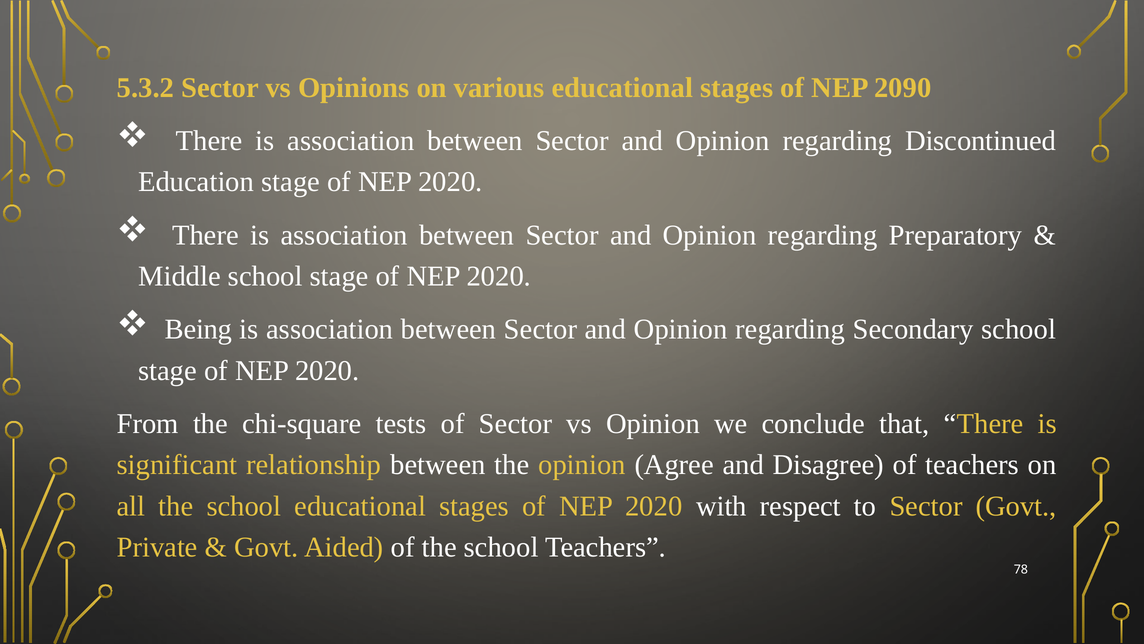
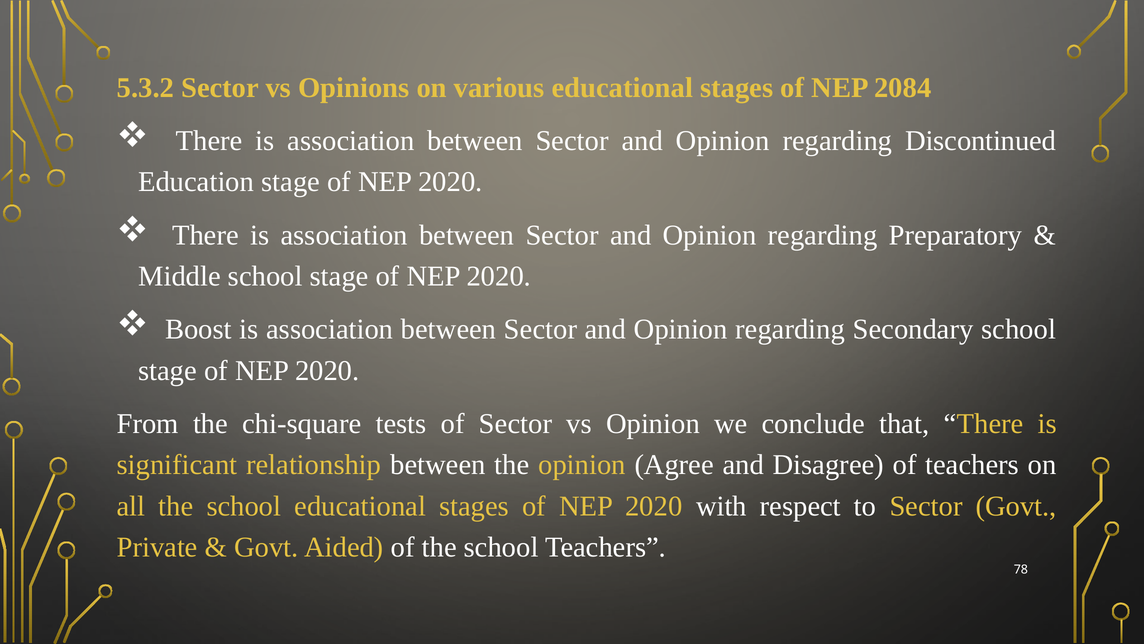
2090: 2090 -> 2084 (903, 88)
Being: Being -> Boost (198, 329)
